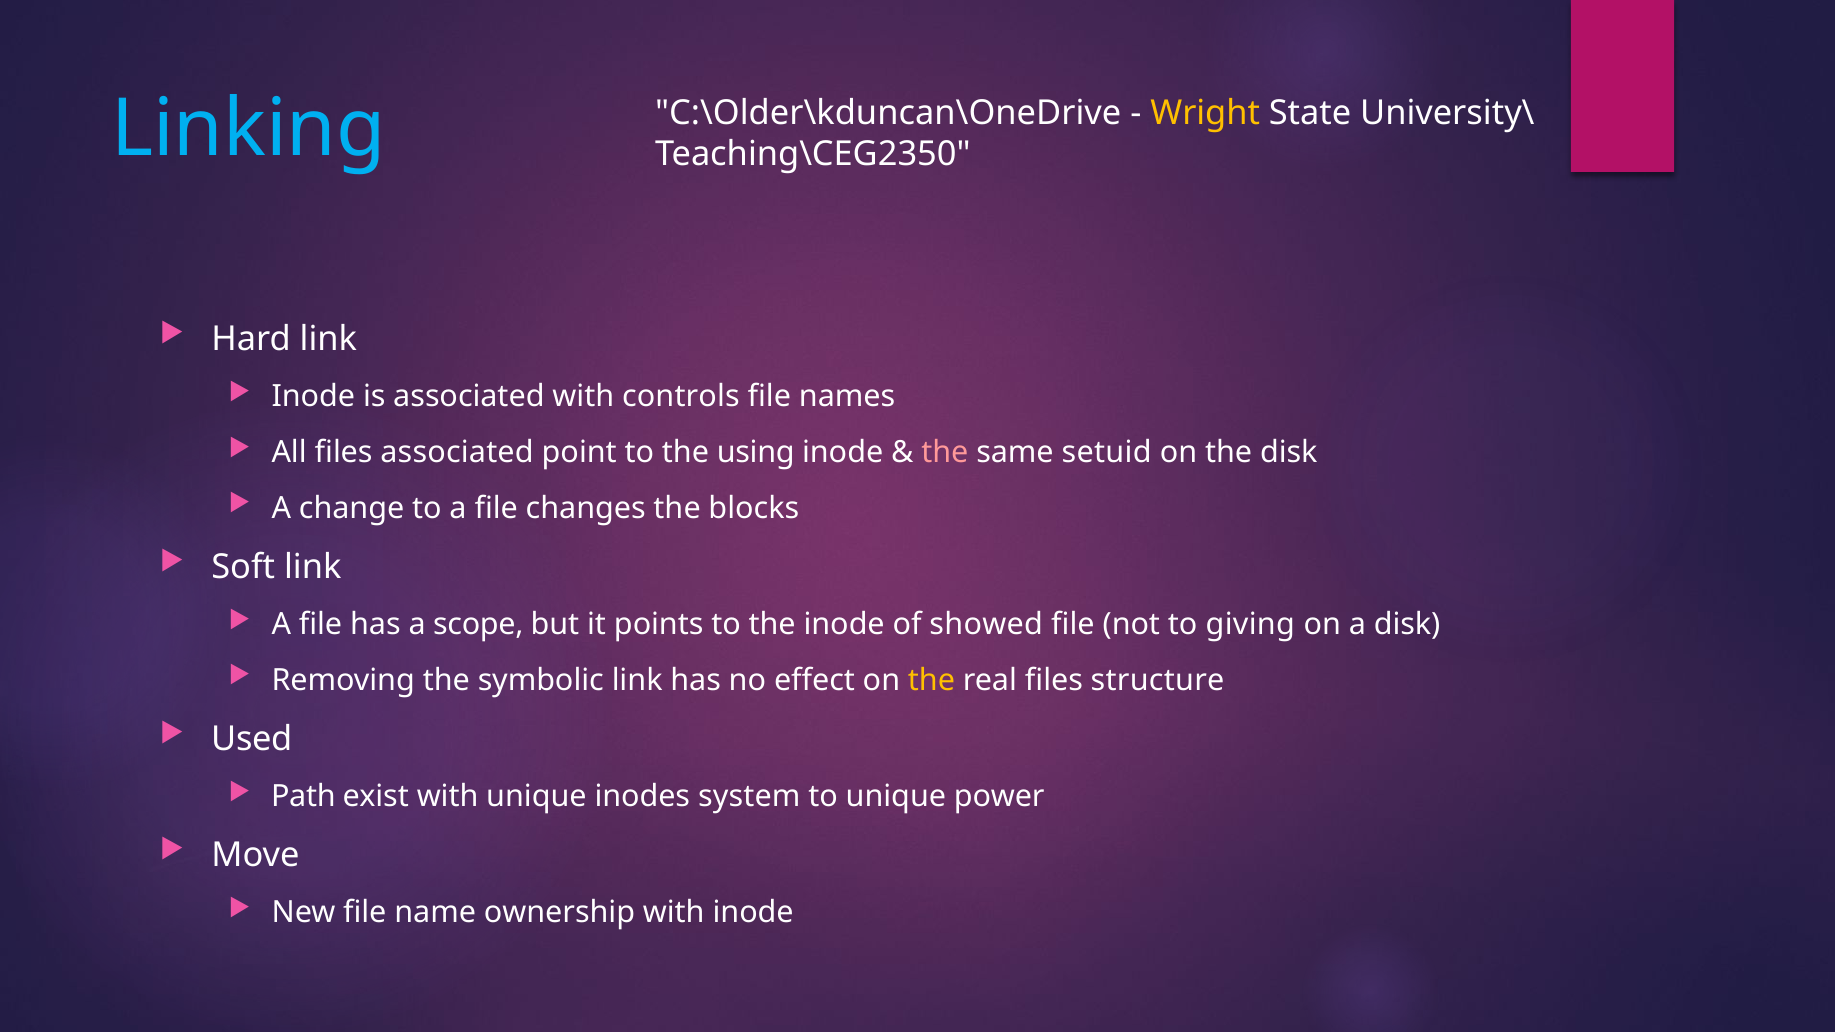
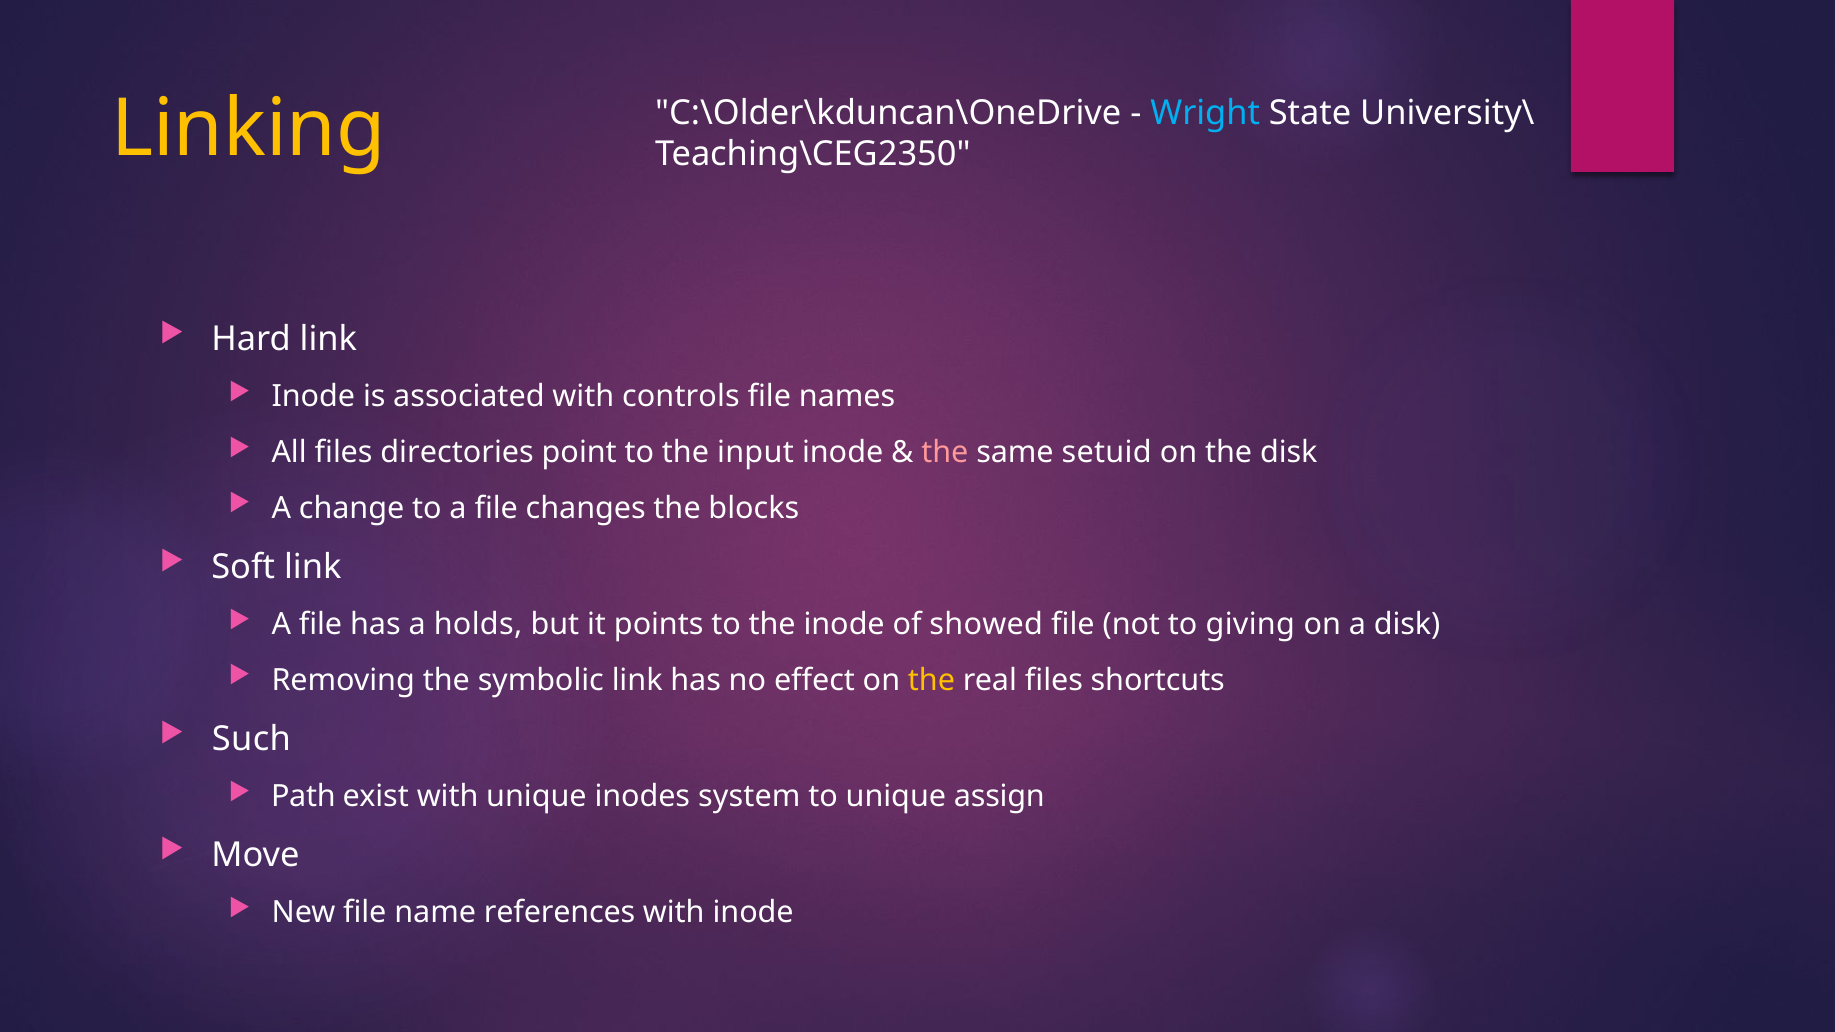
Wright colour: yellow -> light blue (1205, 113)
Linking colour: light blue -> yellow (248, 129)
files associated: associated -> directories (457, 453)
using: using -> input (755, 453)
scope: scope -> holds (478, 625)
structure: structure -> shortcuts (1158, 680)
Used: Used -> Such (251, 739)
power: power -> assign (999, 797)
ownership: ownership -> references (560, 913)
